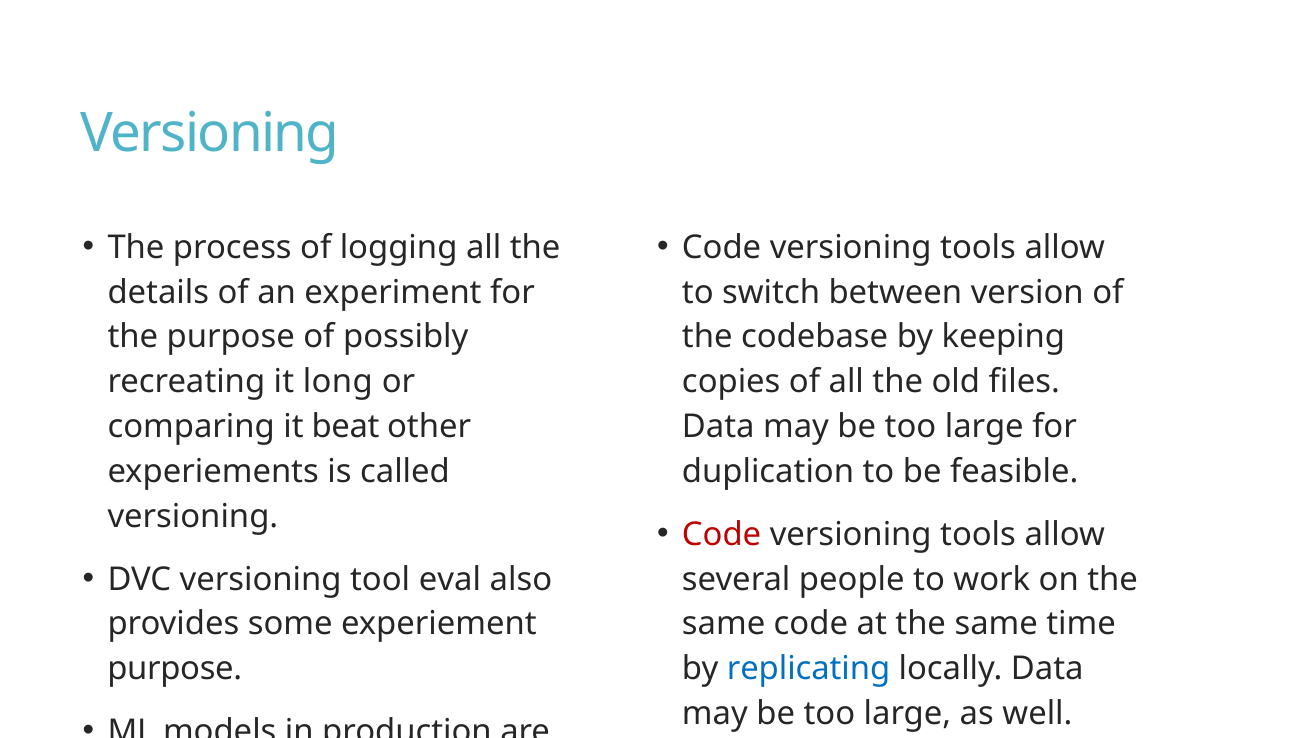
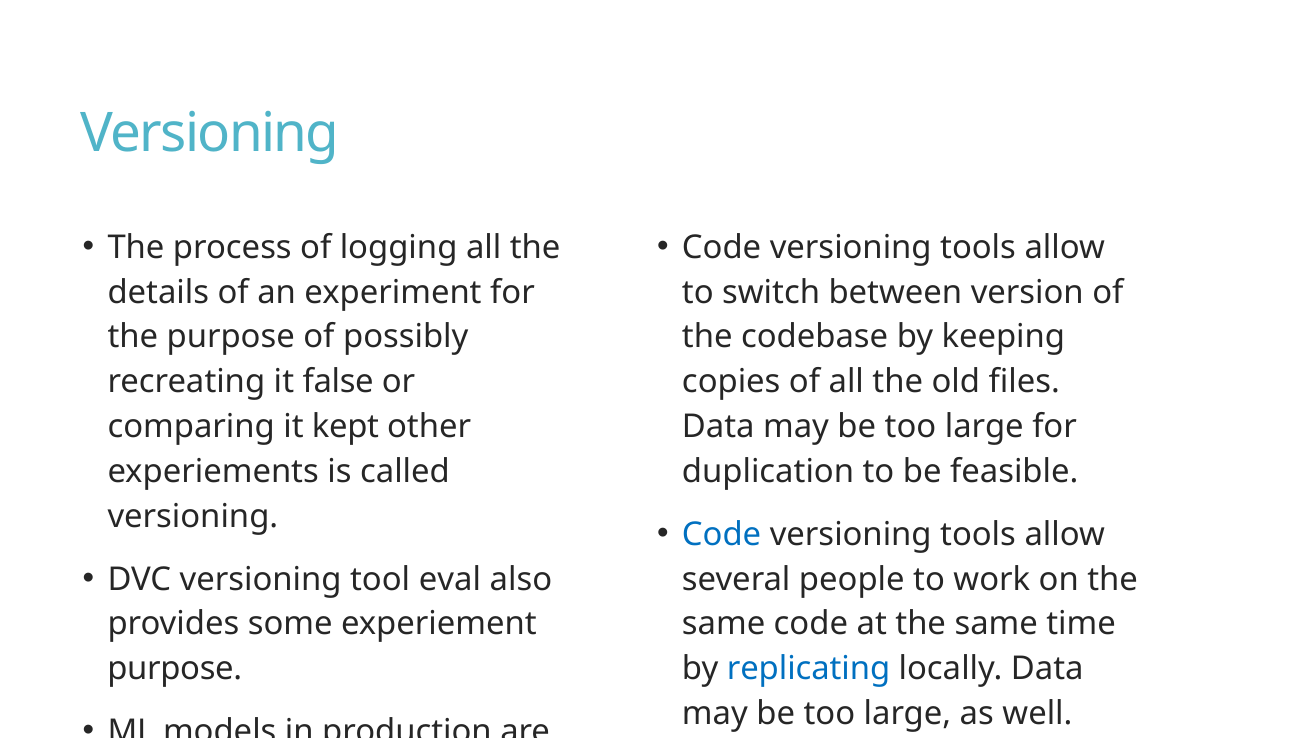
long: long -> false (338, 382)
it beat: beat -> kept (346, 427)
Code colour: red -> blue (722, 535)
